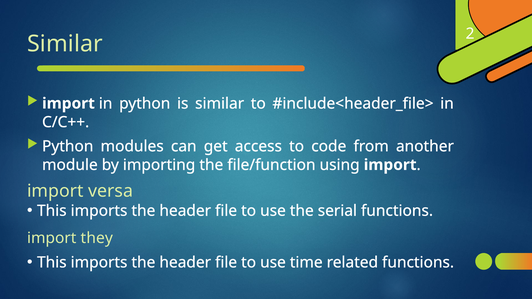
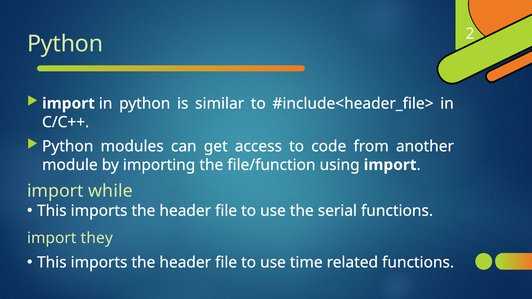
Similar: Similar -> Python (65, 44)
versa: versa -> while (111, 191)
